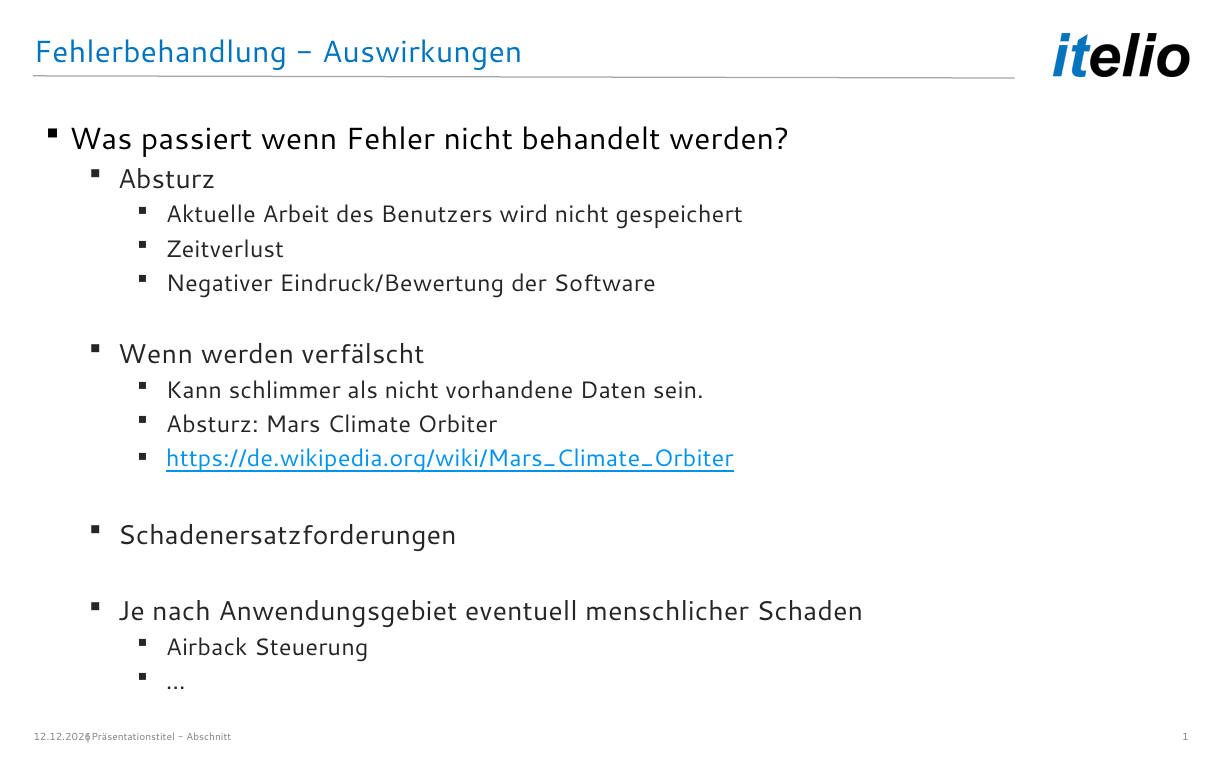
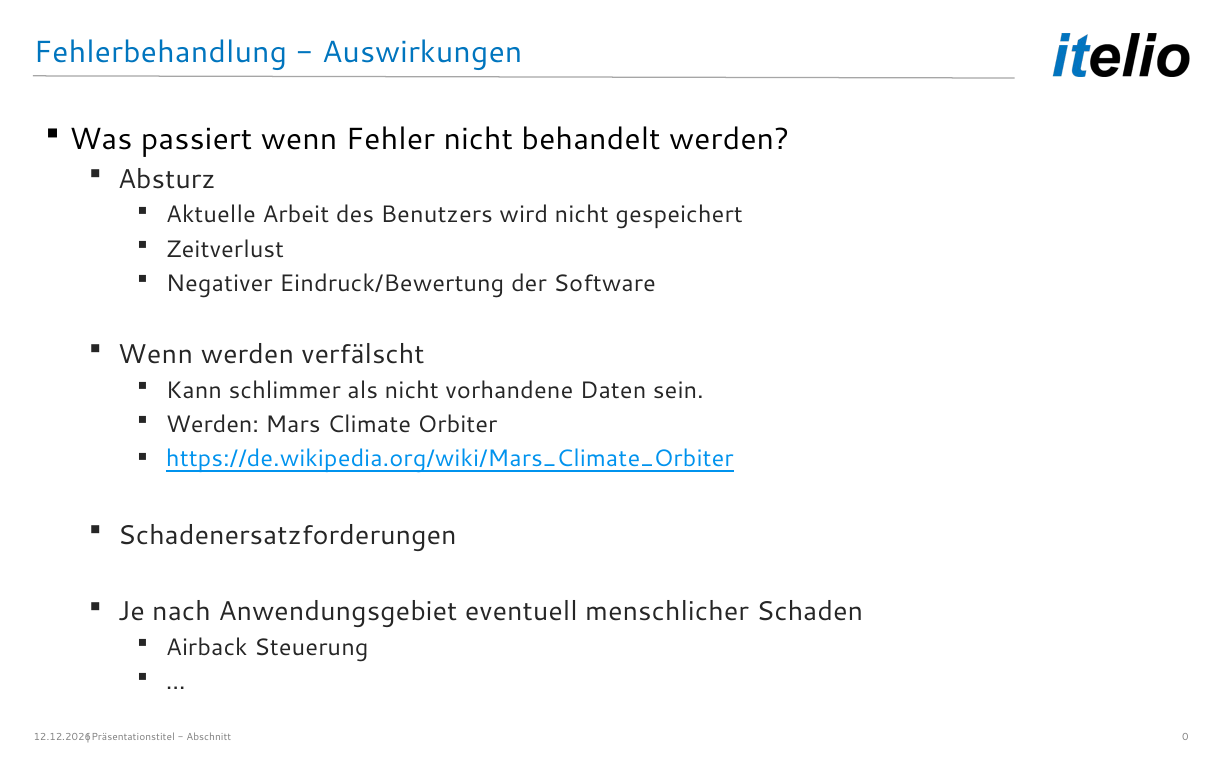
Absturz: Absturz -> Werden (212, 425)
1: 1 -> 0 (1185, 737)
